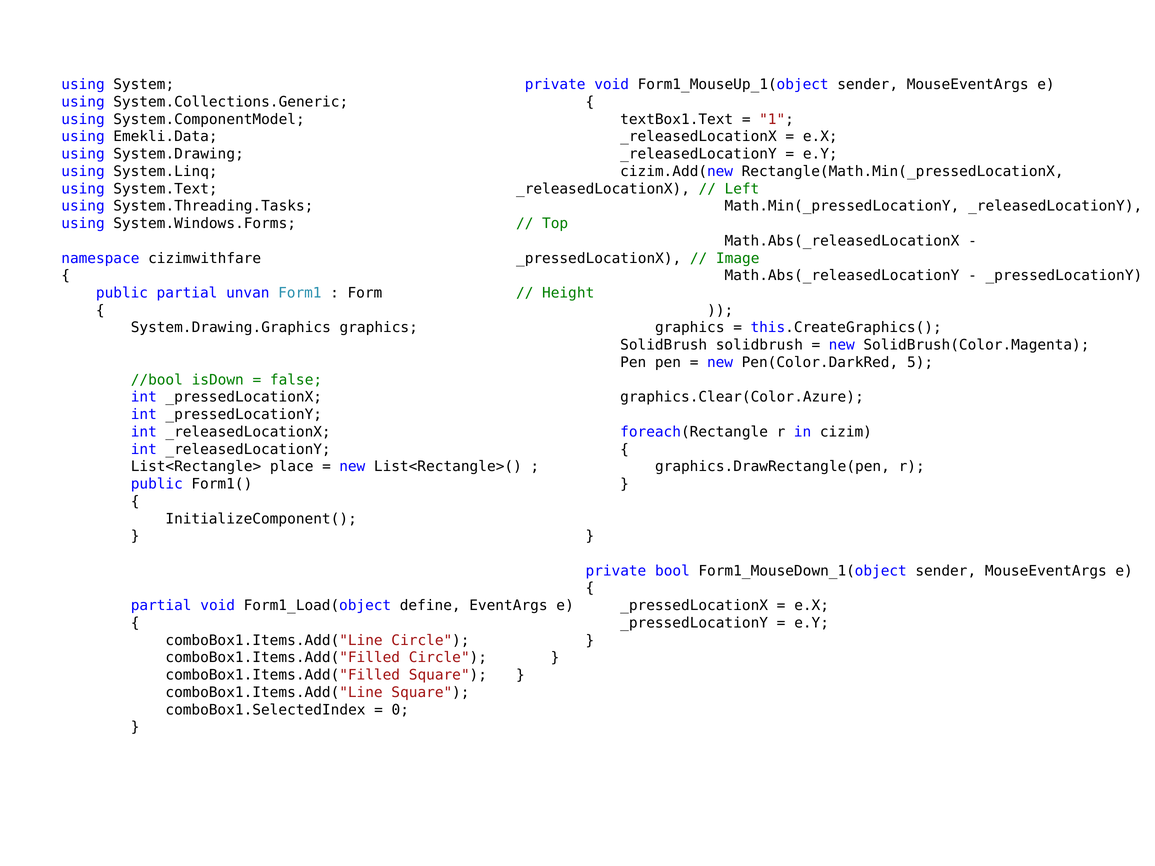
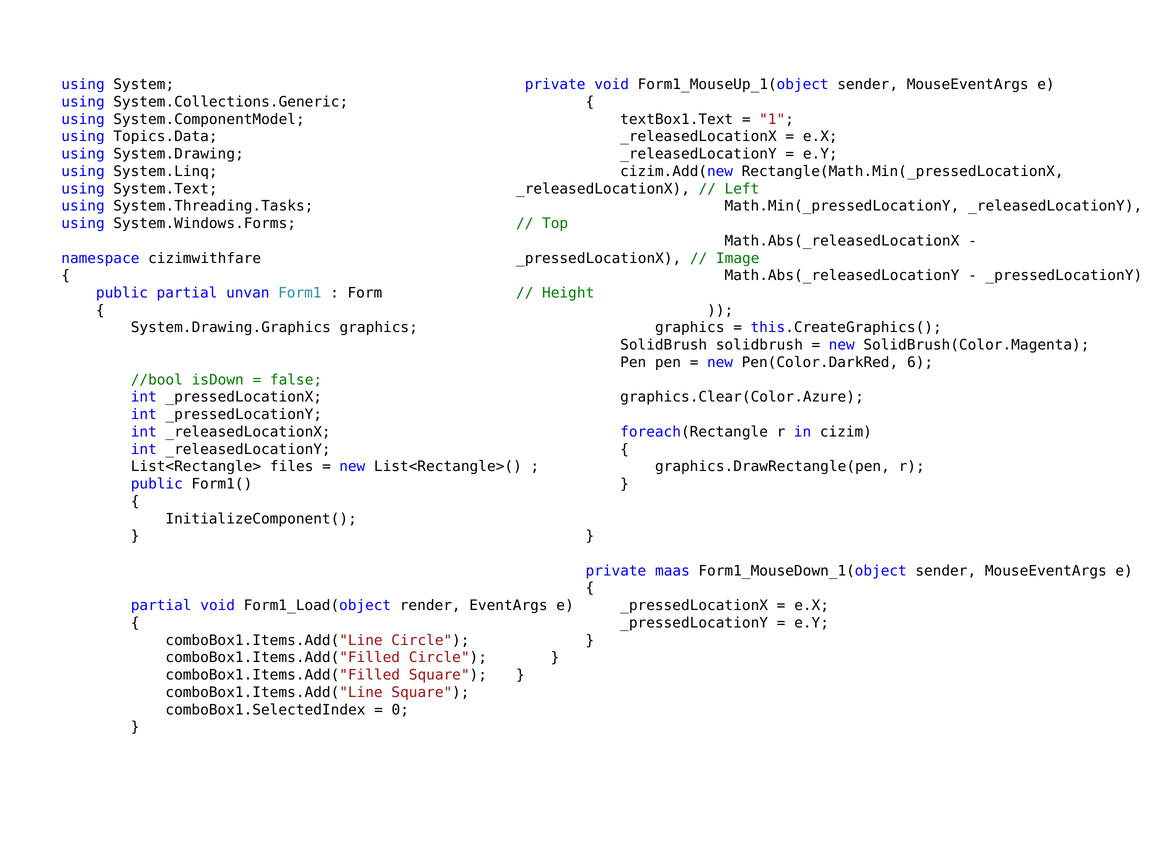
Emekli.Data: Emekli.Data -> Topics.Data (165, 137)
5: 5 -> 6 (920, 363)
place: place -> files (292, 467)
bool: bool -> maas (672, 571)
define: define -> render (430, 606)
